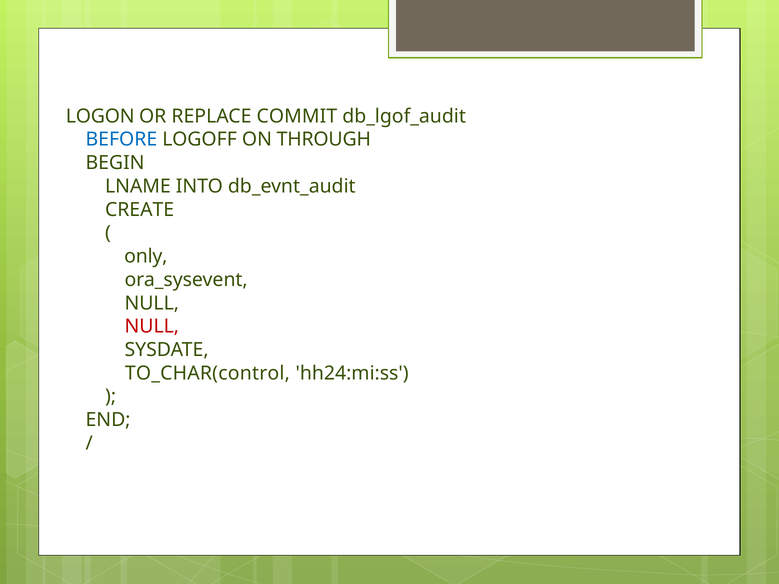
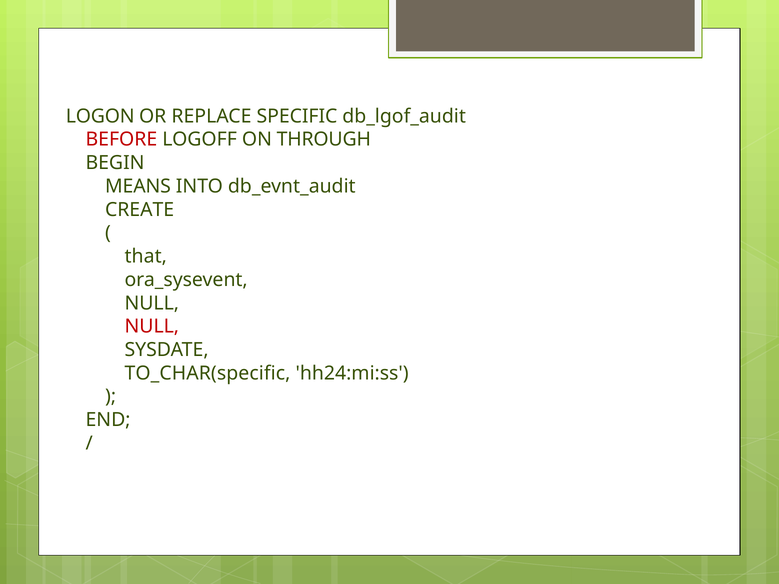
COMMIT: COMMIT -> SPECIFIC (297, 116)
BEFORE colour: blue -> red (121, 140)
LNAME: LNAME -> MEANS (138, 186)
only: only -> that (146, 256)
TO_CHAR(control: TO_CHAR(control -> TO_CHAR(specific (207, 373)
